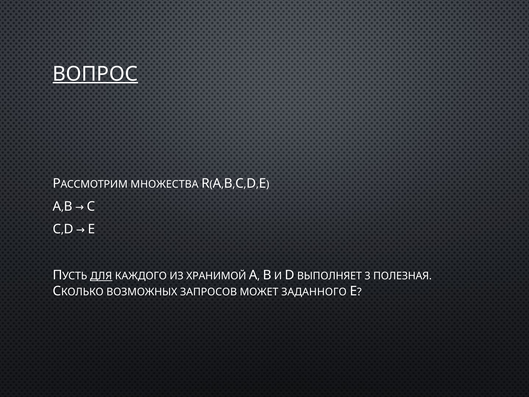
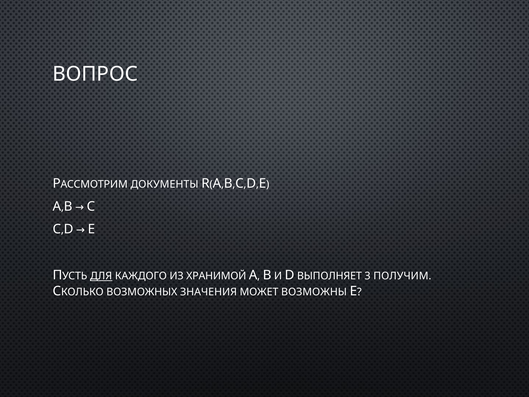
ВОПРОС underline: present -> none (95, 74)
МНОЖЕСТВА: МНОЖЕСТВА -> ДОКУМЕНТЫ (164, 184)
ПОЛЕЗНАЯ: ПОЛЕЗНАЯ -> ПОЛУЧИМ (402, 276)
ЗАПРОСОВ: ЗАПРОСОВ -> ЗНАЧЕНИЯ (209, 292)
ЗАДАННОГО: ЗАДАННОГО -> ВОЗМОЖНЫ (314, 292)
